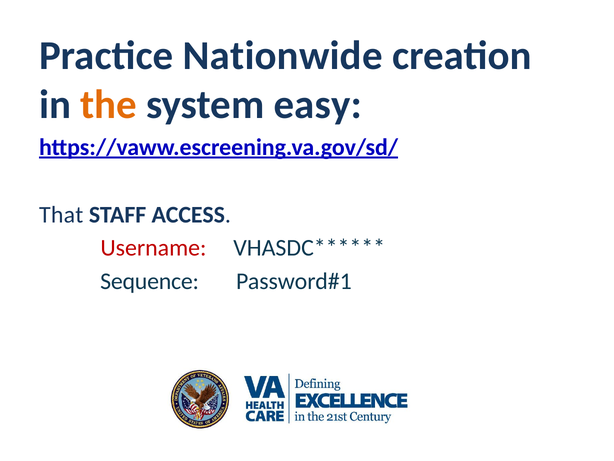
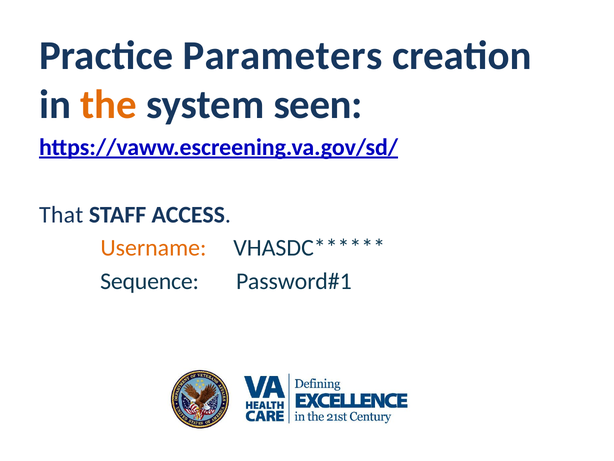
Nationwide: Nationwide -> Parameters (283, 56)
easy: easy -> seen (318, 105)
Username colour: red -> orange (153, 248)
